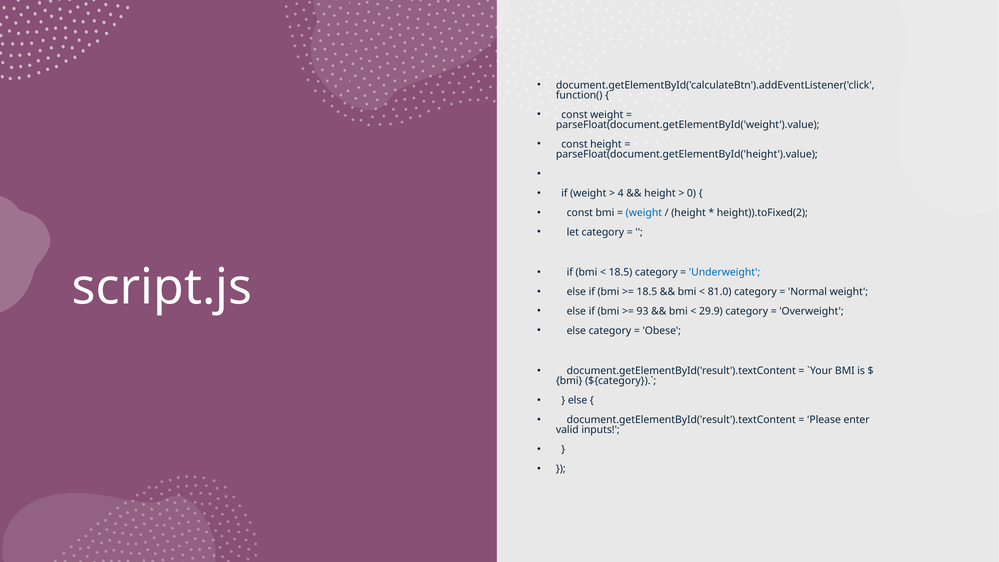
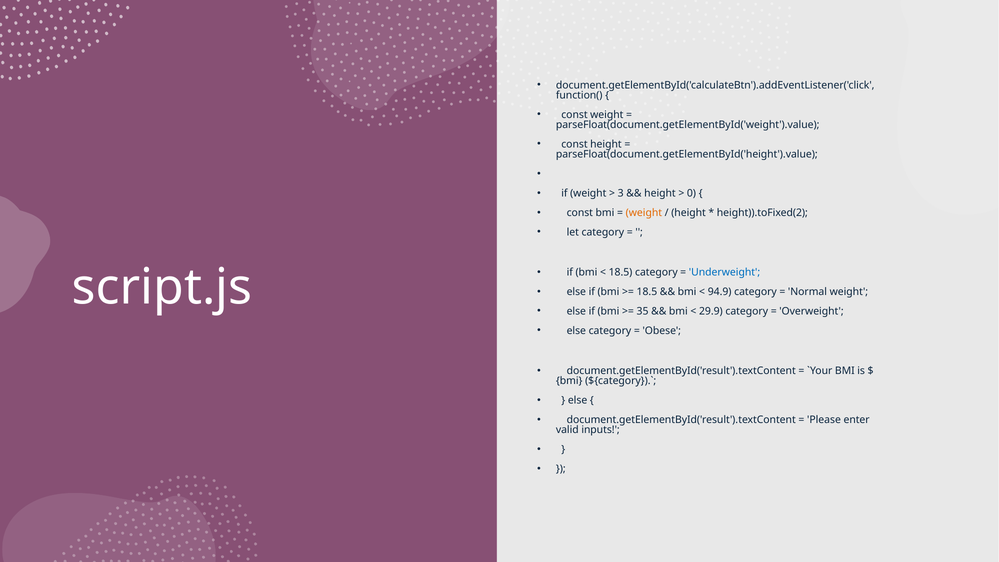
4: 4 -> 3 (621, 193)
weight colour: blue -> orange (644, 213)
81.0: 81.0 -> 94.9 (720, 292)
93: 93 -> 35 (643, 311)
